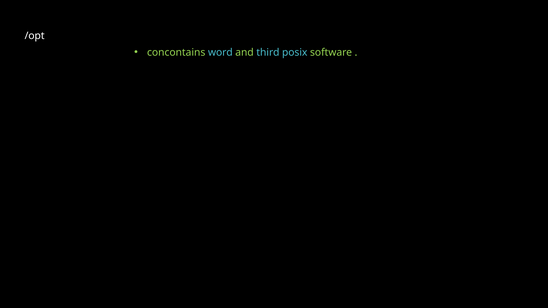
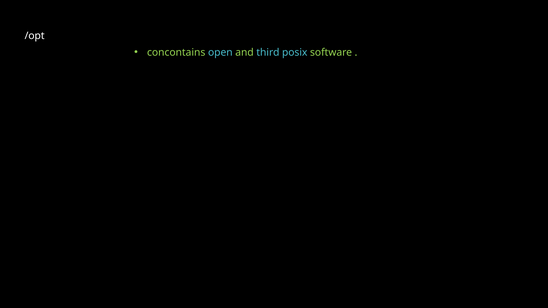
word: word -> open (220, 52)
